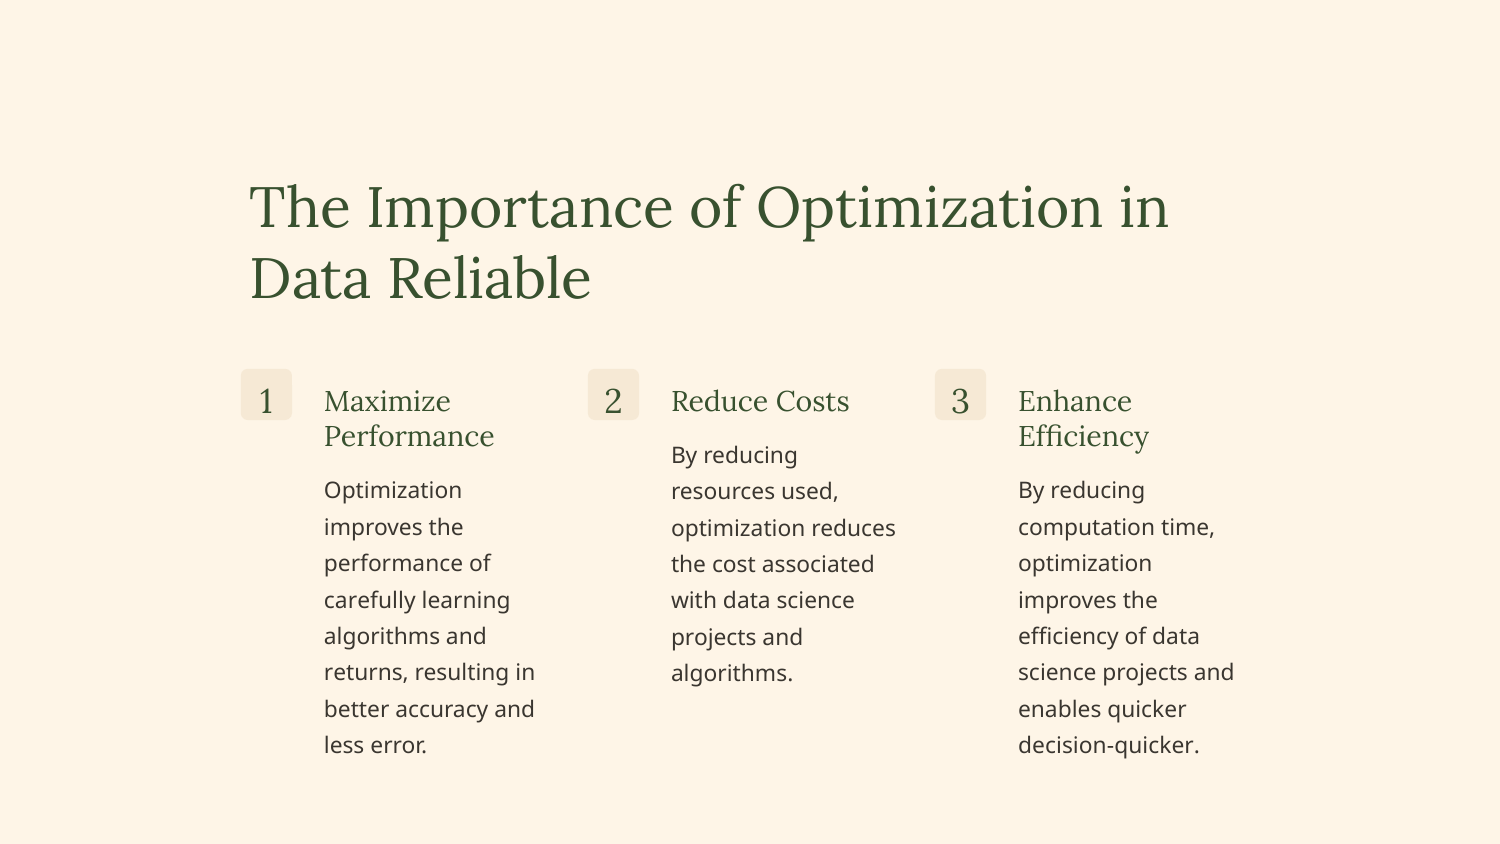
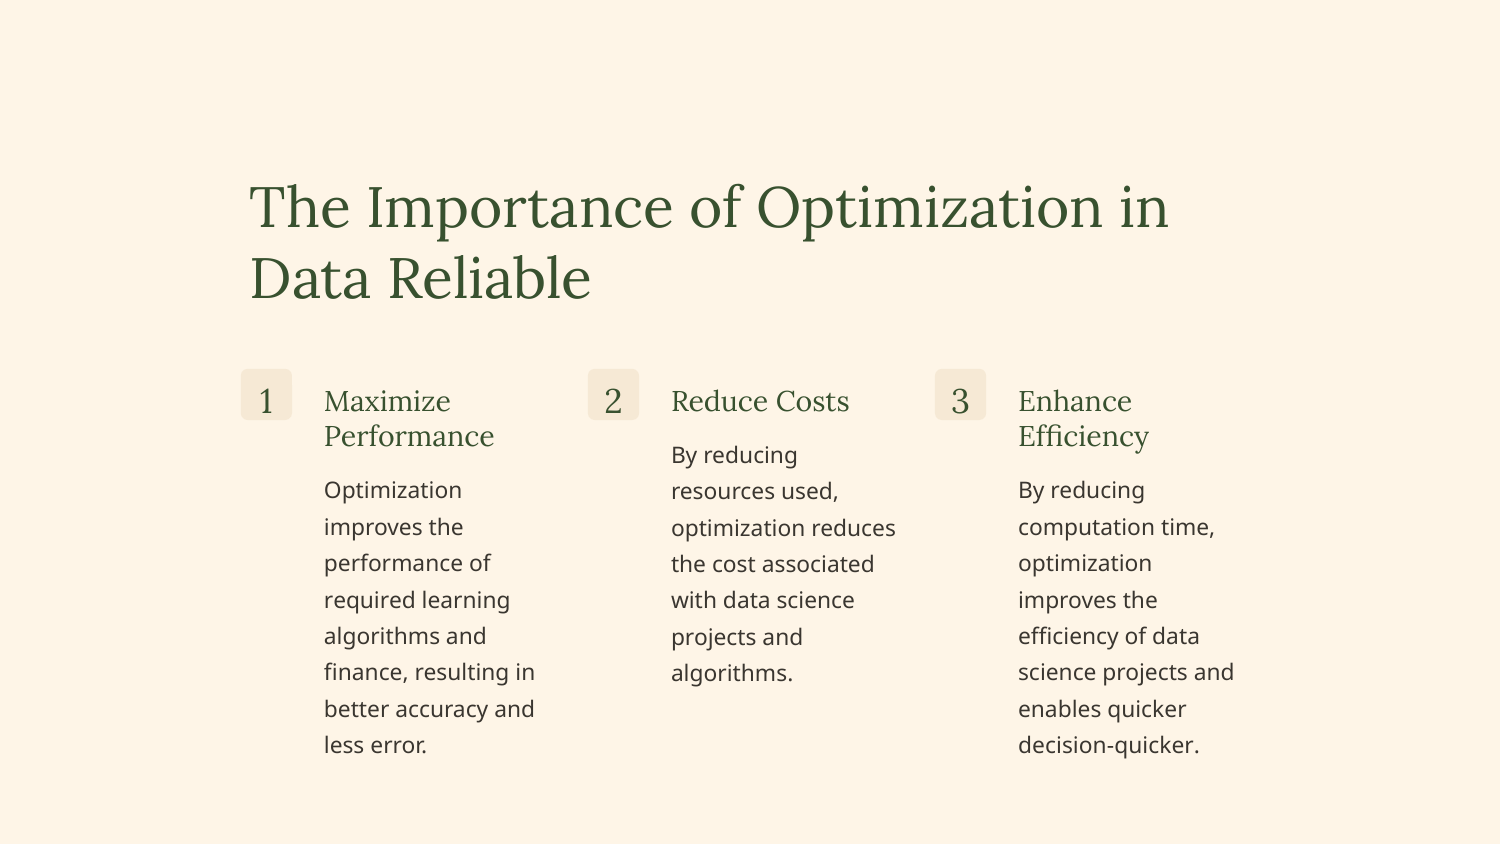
carefully: carefully -> required (370, 600)
returns: returns -> finance (366, 673)
